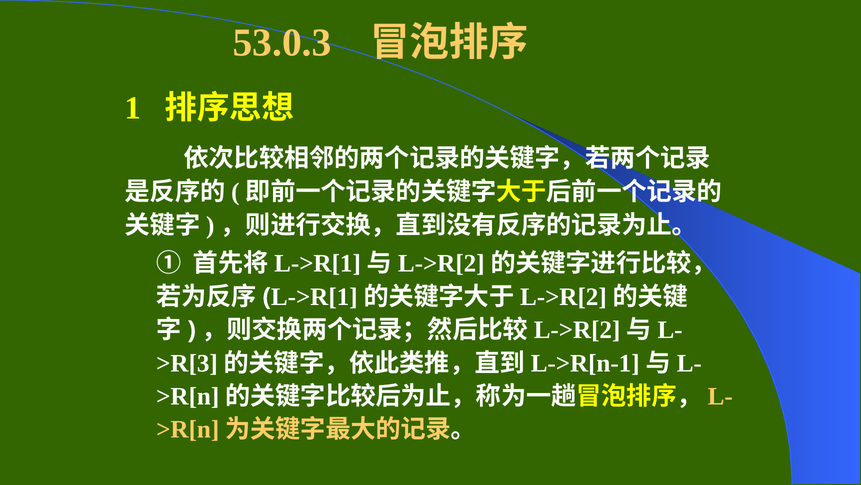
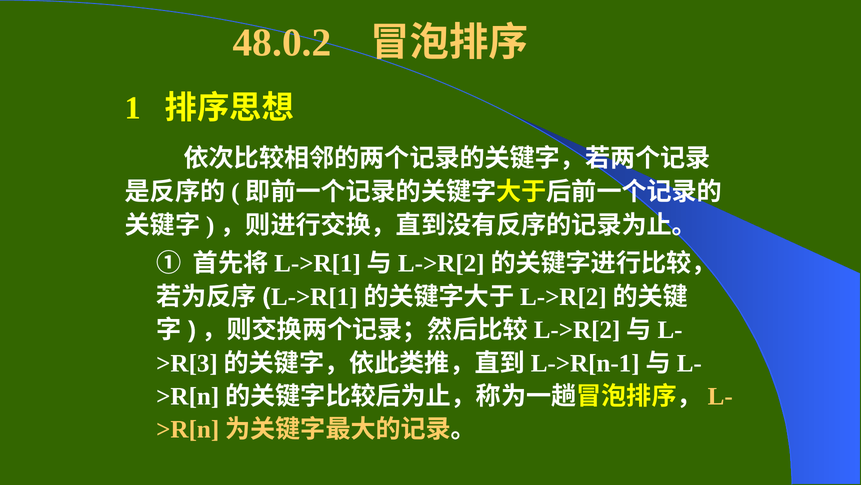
53.0.3: 53.0.3 -> 48.0.2 (282, 43)
